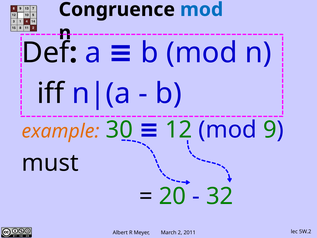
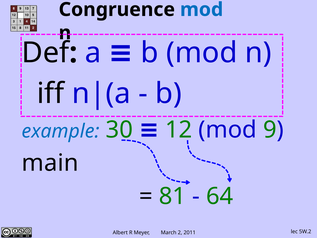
example colour: orange -> blue (61, 131)
must: must -> main (50, 163)
20: 20 -> 81 (172, 196)
32: 32 -> 64 (220, 196)
